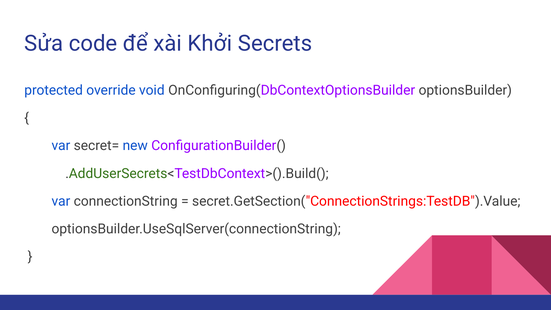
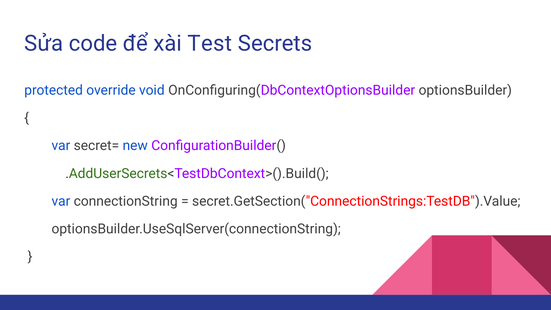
Khởi: Khởi -> Test (210, 44)
